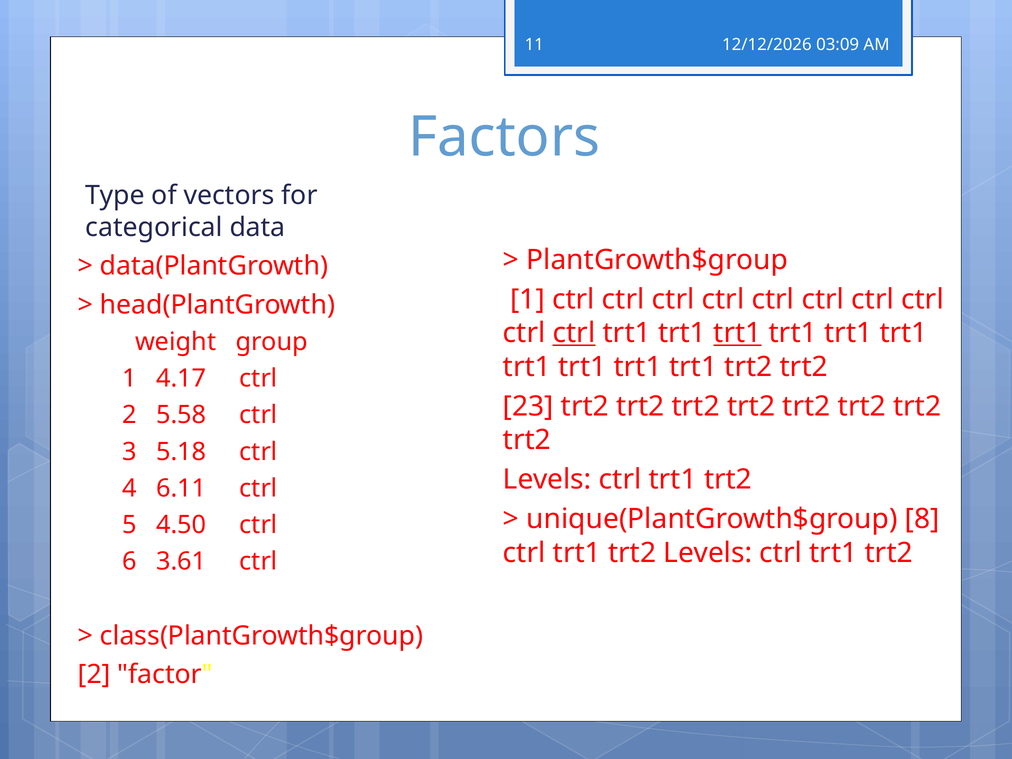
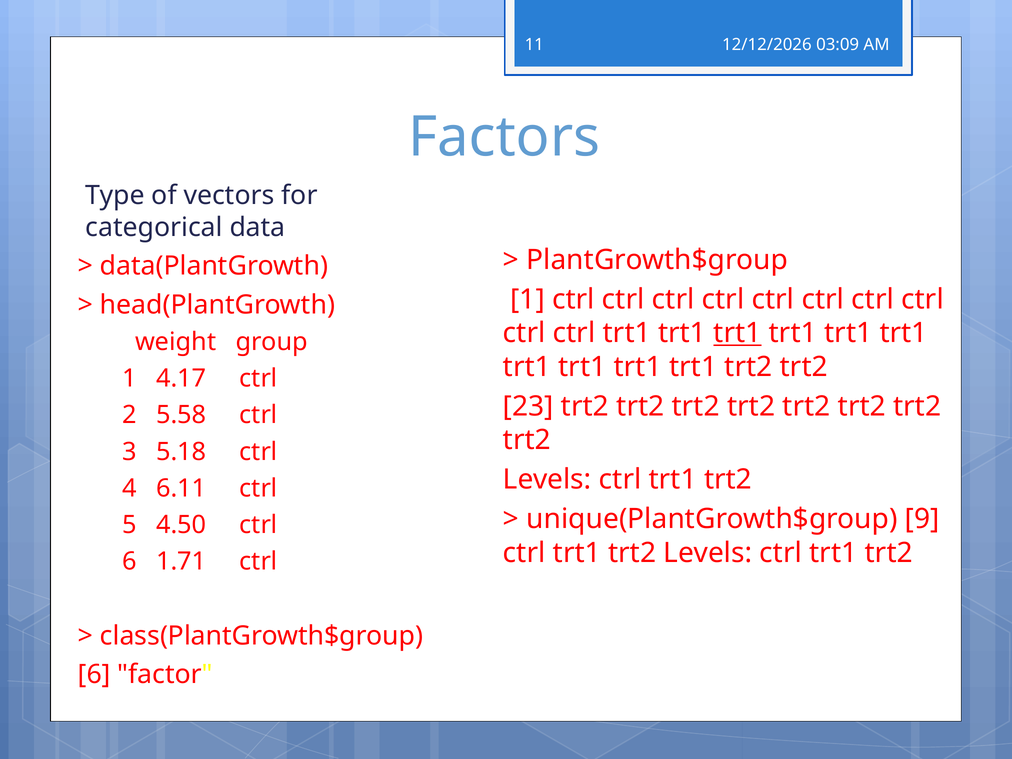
ctrl underline: present -> none (574, 333)
8: 8 -> 9 (922, 519)
3.61: 3.61 -> 1.71 (181, 561)
2: 2 -> 6 (94, 675)
